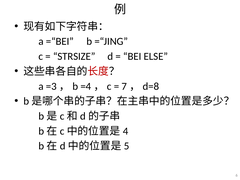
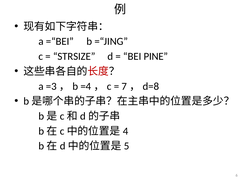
ELSE: ELSE -> PINE (156, 56)
